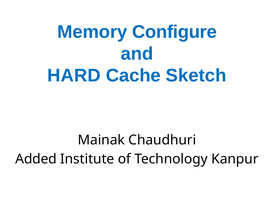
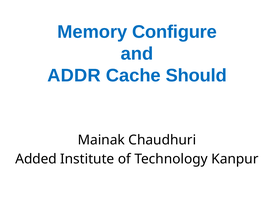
HARD: HARD -> ADDR (74, 76)
Sketch: Sketch -> Should (196, 76)
